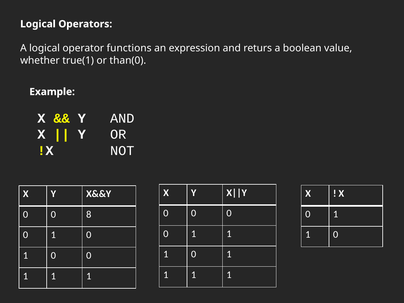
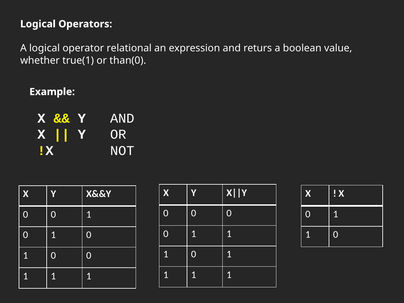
functions: functions -> relational (129, 48)
8: 8 -> 1 (89, 214)
